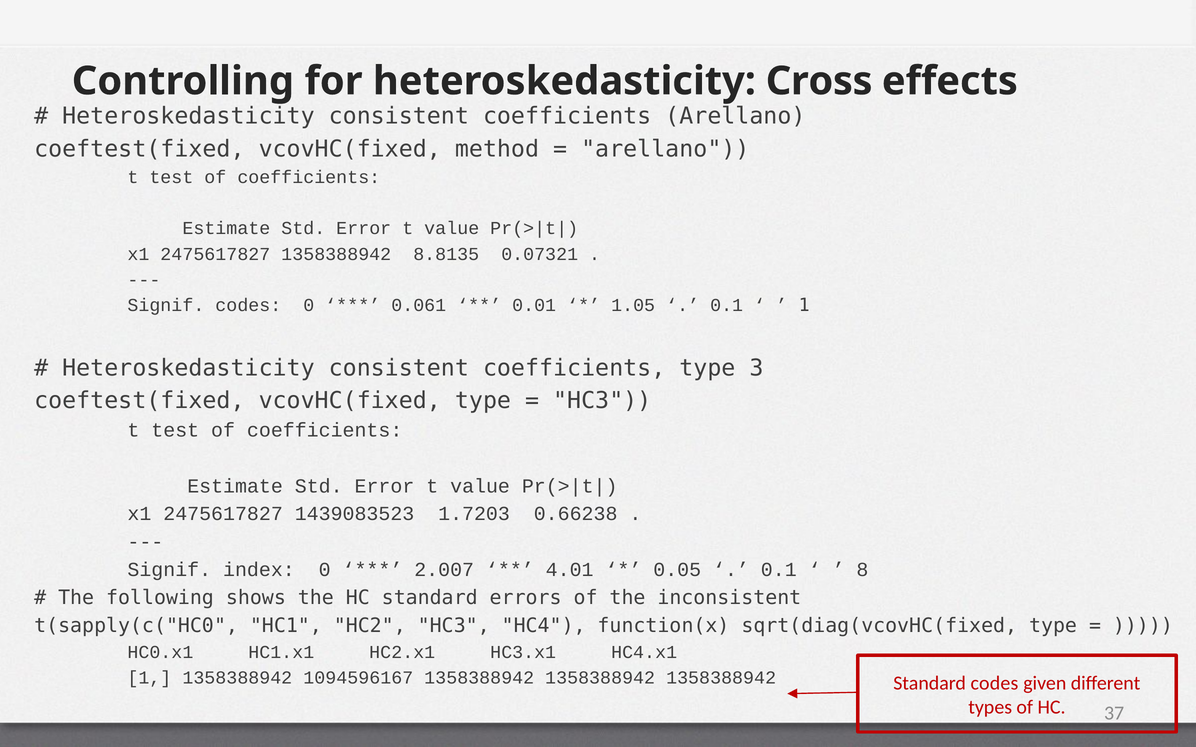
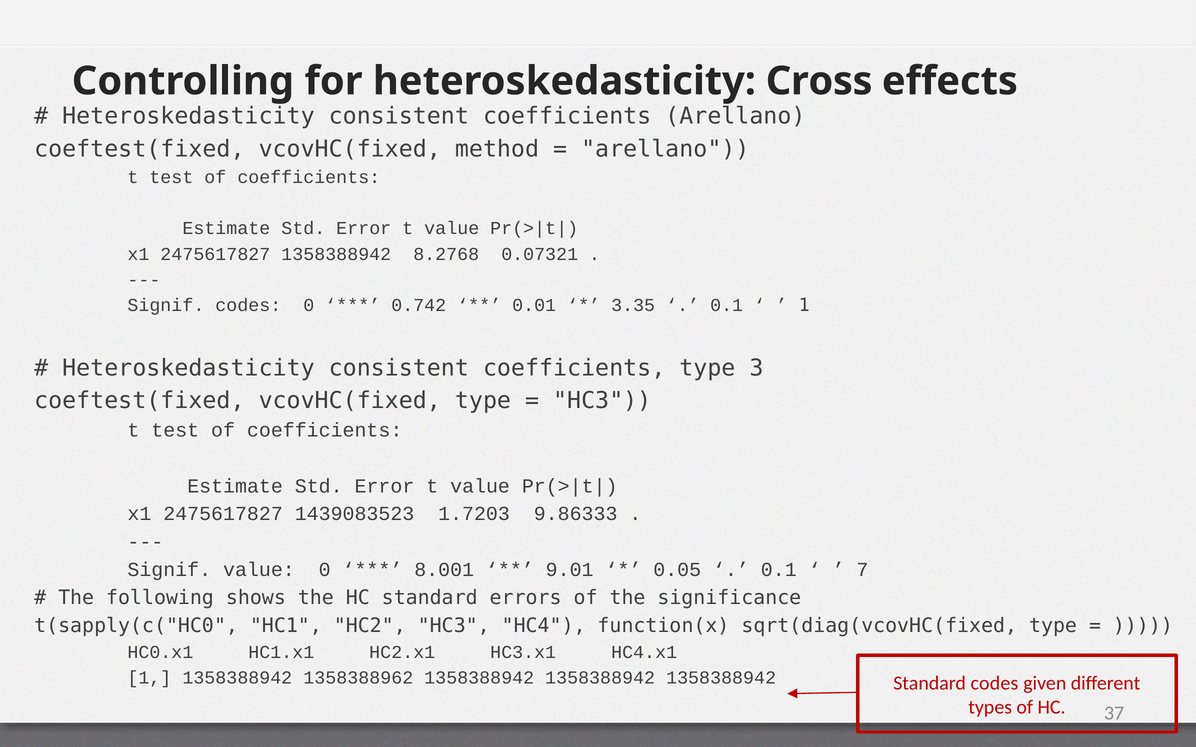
8.8135: 8.8135 -> 8.2768 (446, 254)
0.061: 0.061 -> 0.742 (419, 306)
1.05: 1.05 -> 3.35 (633, 306)
0.66238: 0.66238 -> 9.86333 (576, 514)
Signif index: index -> value (259, 570)
2.007: 2.007 -> 8.001 (444, 570)
4.01: 4.01 -> 9.01 (570, 570)
8: 8 -> 7 (862, 570)
inconsistent: inconsistent -> significance (729, 598)
1094596167: 1094596167 -> 1358388962 (358, 678)
